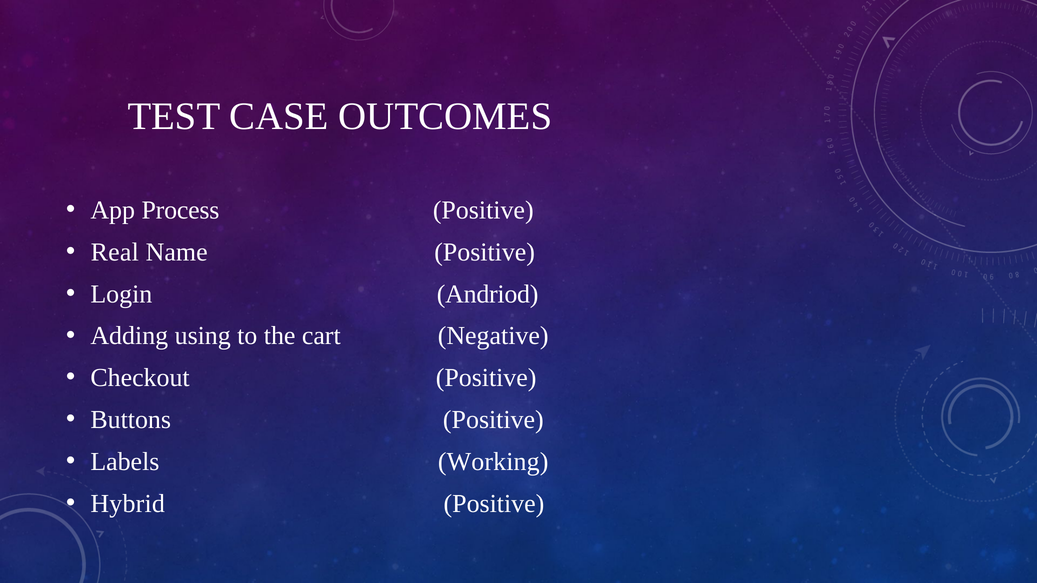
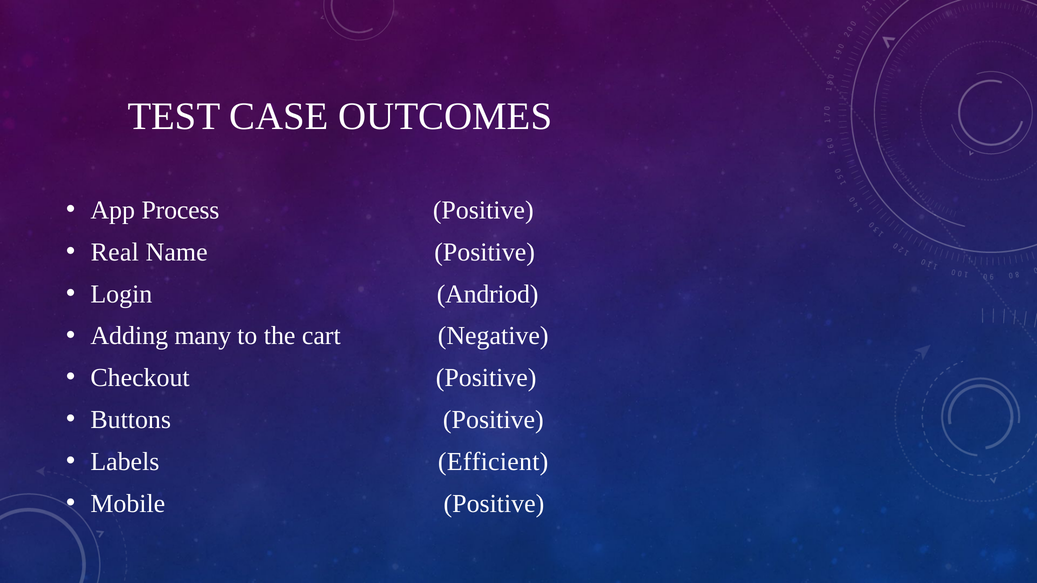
using: using -> many (203, 336)
Working: Working -> Efficient (493, 462)
Hybrid: Hybrid -> Mobile (128, 504)
